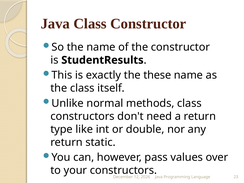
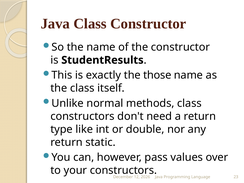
these: these -> those (157, 75)
